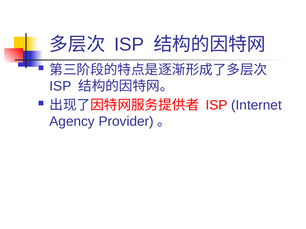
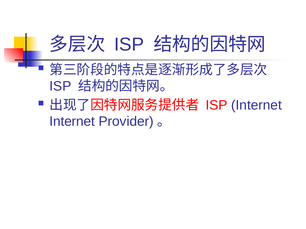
Agency: Agency -> Internet (72, 122)
